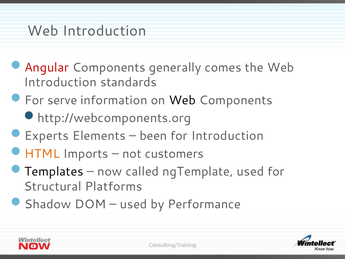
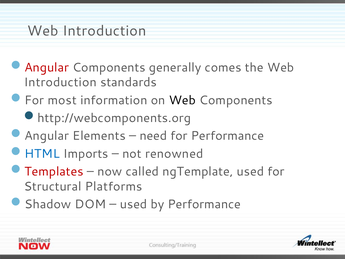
serve: serve -> most (62, 100)
Experts: Experts -> Angular (47, 136)
been: been -> need (153, 136)
for Introduction: Introduction -> Performance (228, 136)
HTML colour: orange -> blue (42, 154)
customers: customers -> renowned (174, 154)
Templates colour: black -> red (54, 171)
